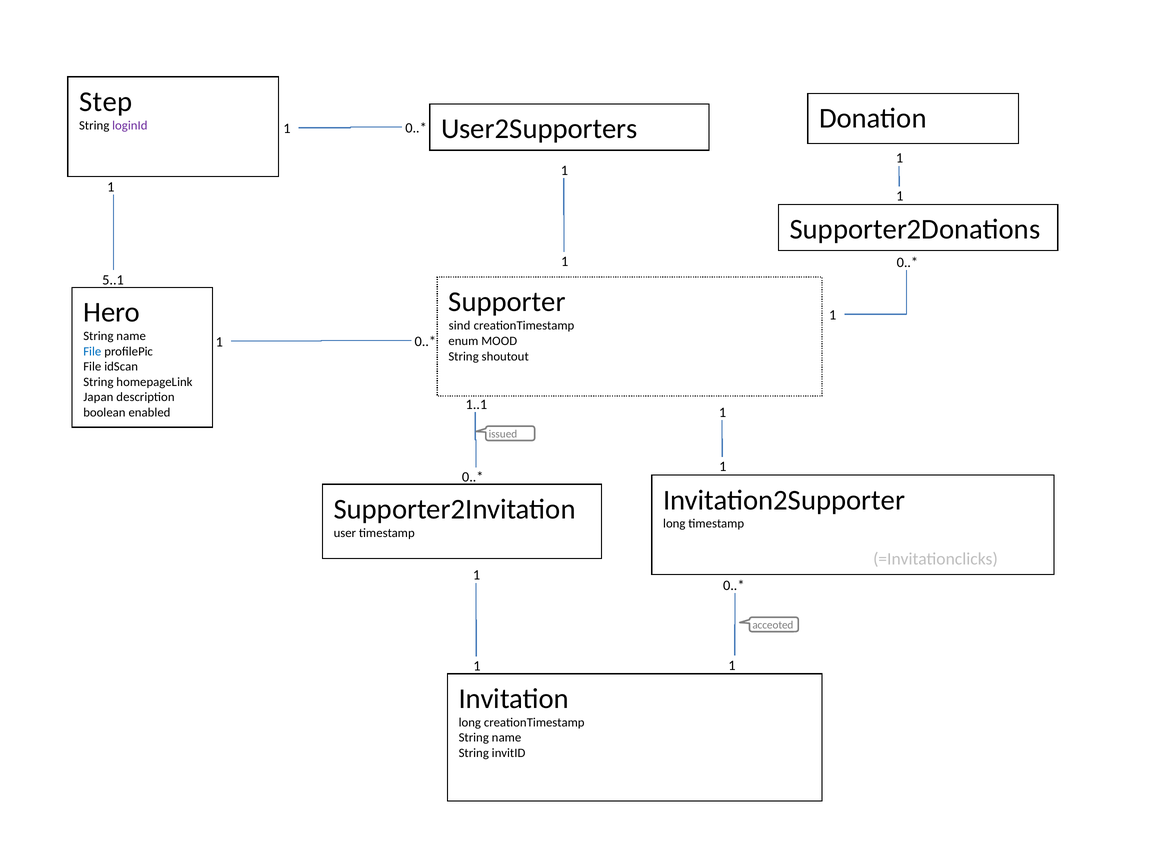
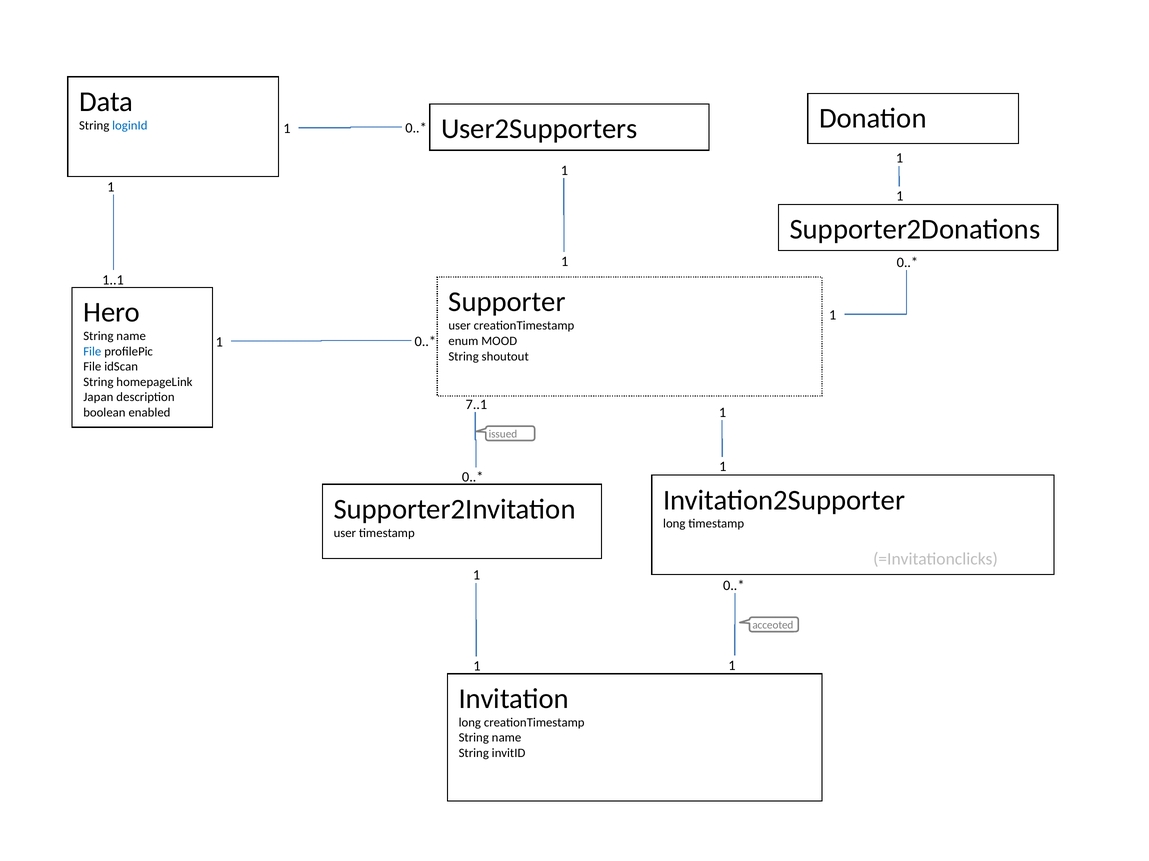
Step: Step -> Data (106, 102)
loginId colour: purple -> blue (130, 125)
5..1: 5..1 -> 1..1 (113, 280)
sind: sind -> user (460, 326)
1..1: 1..1 -> 7..1 (476, 405)
